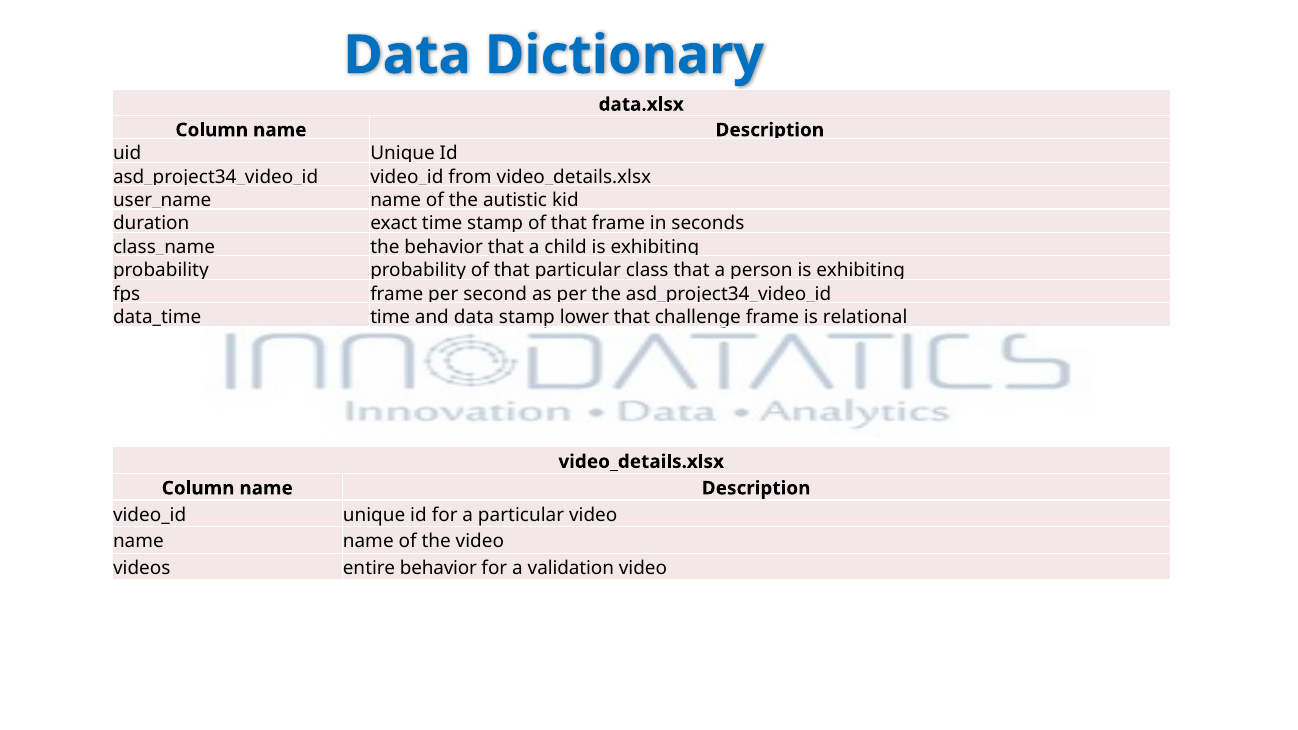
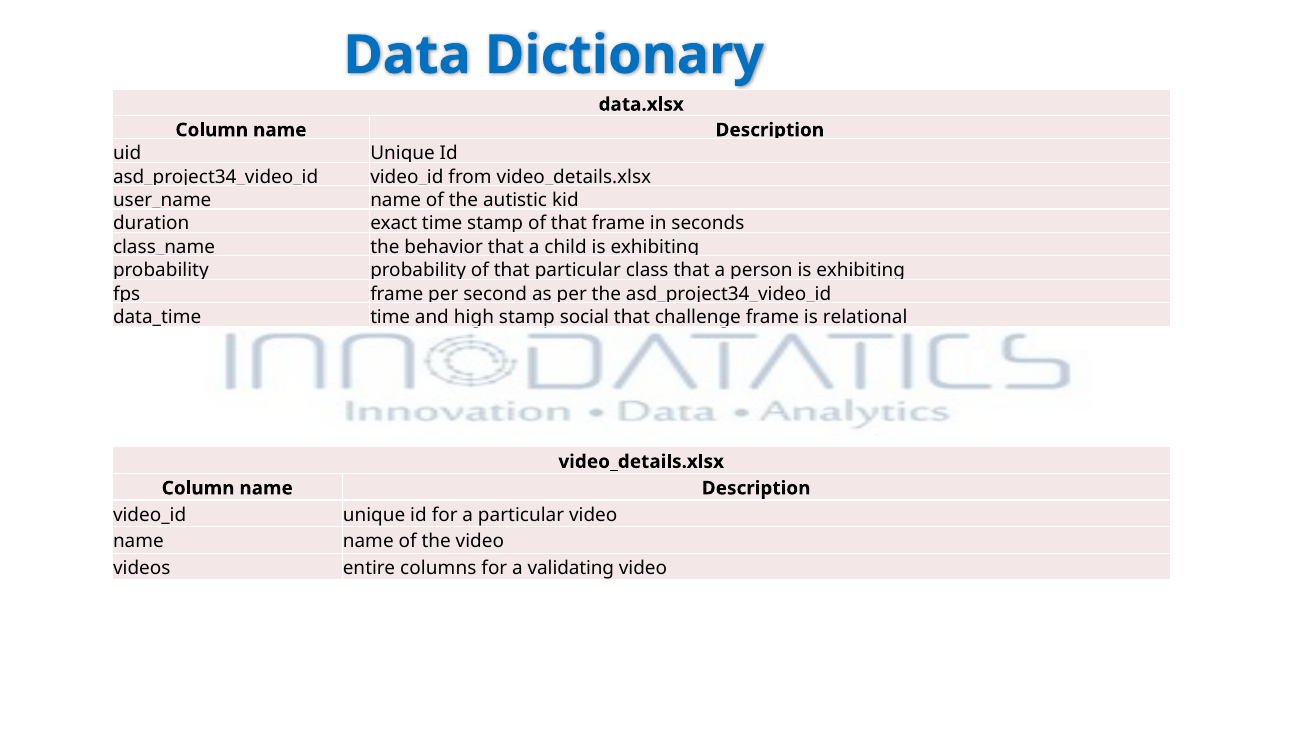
and data: data -> high (474, 317)
lower: lower -> social (585, 317)
entire behavior: behavior -> columns (438, 568)
validation: validation -> validating (571, 568)
